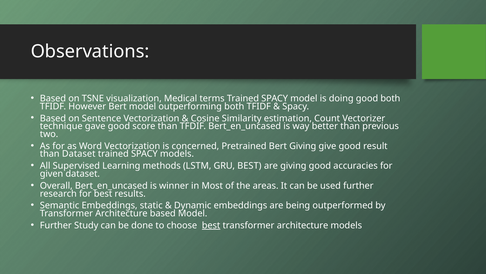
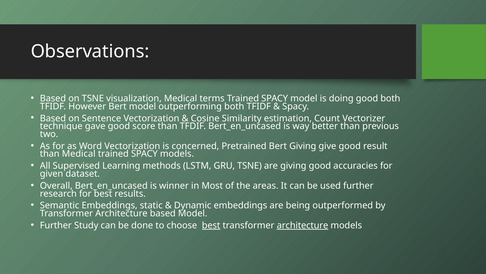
than Dataset: Dataset -> Medical (79, 154)
GRU BEST: BEST -> TSNE (249, 166)
architecture underline: none -> present (303, 225)
